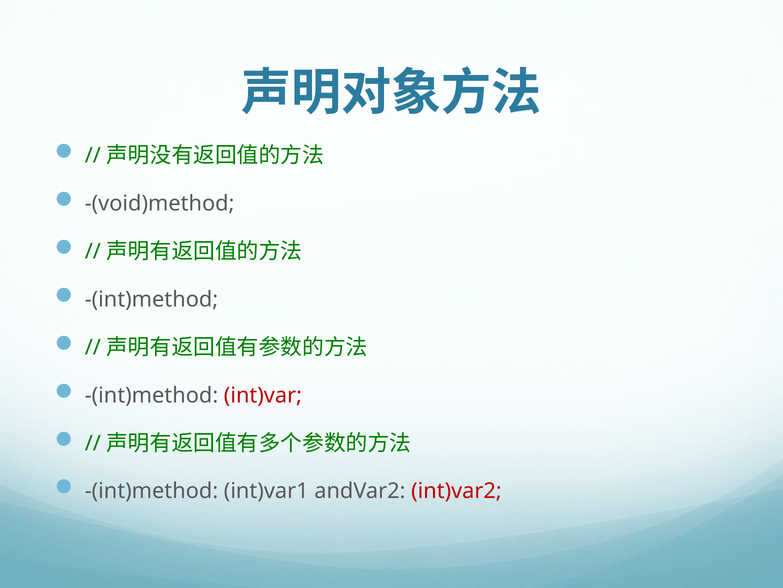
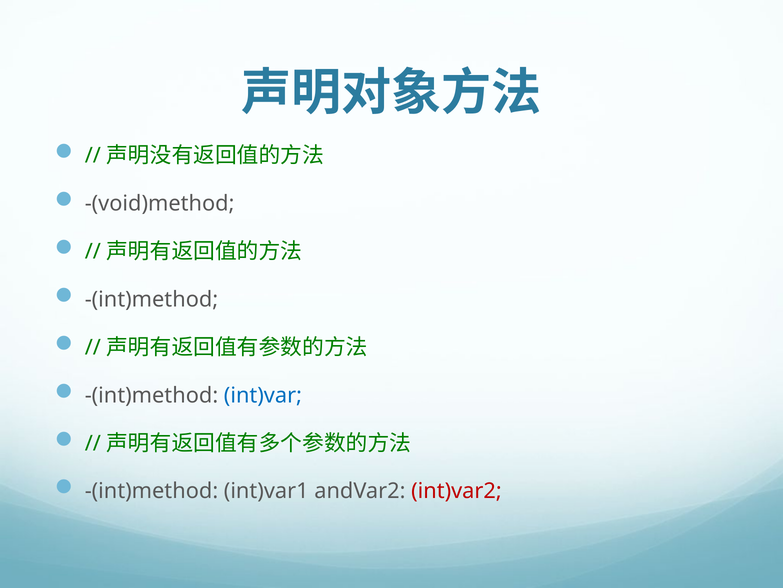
int)var colour: red -> blue (263, 395)
